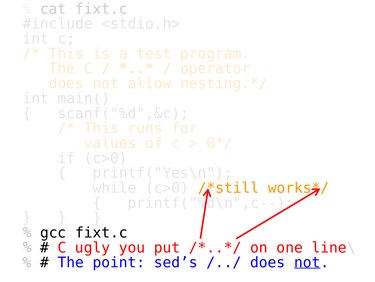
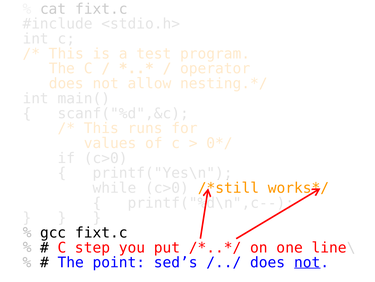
ugly: ugly -> step (93, 247)
